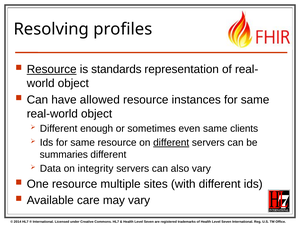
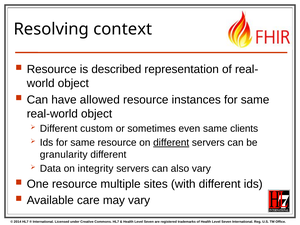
profiles: profiles -> context (123, 29)
Resource underline: present -> none (52, 69)
standards: standards -> described (116, 69)
enough: enough -> custom (97, 129)
summaries: summaries -> granularity (64, 155)
